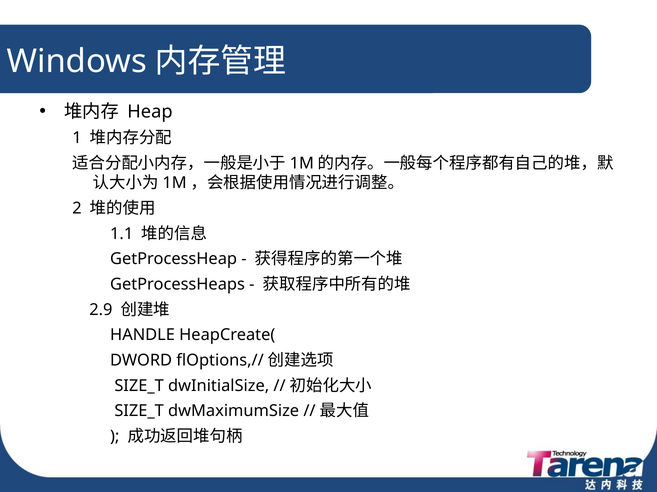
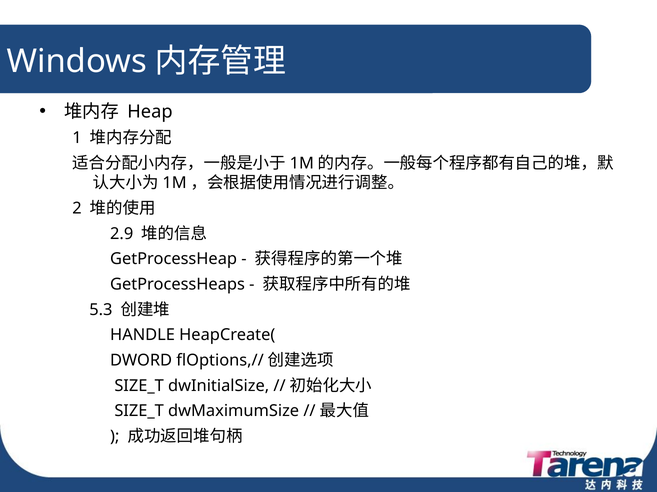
1.1: 1.1 -> 2.9 (122, 234)
2.9: 2.9 -> 5.3 (101, 310)
